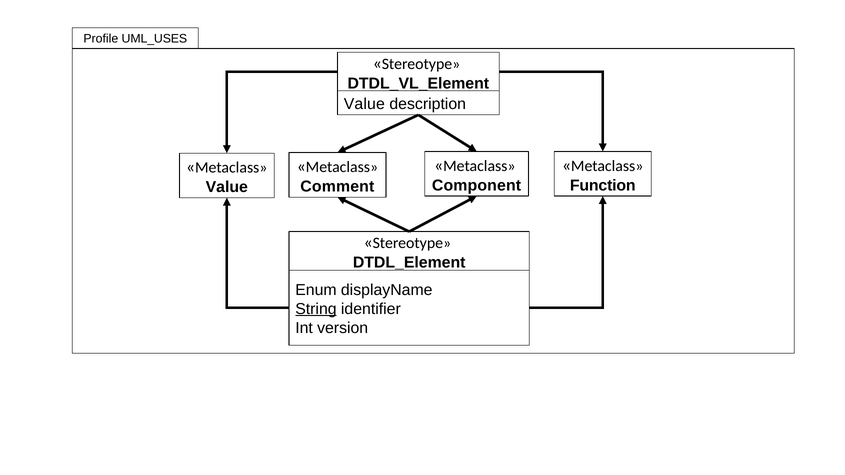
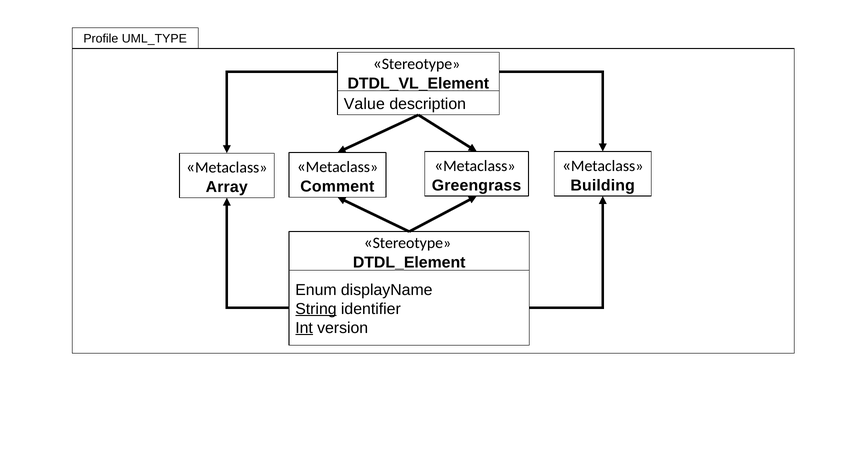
UML_USES: UML_USES -> UML_TYPE (154, 39)
Component: Component -> Greengrass (477, 186)
Function: Function -> Building (603, 186)
Value: Value -> Array (227, 187)
Int underline: none -> present (304, 328)
